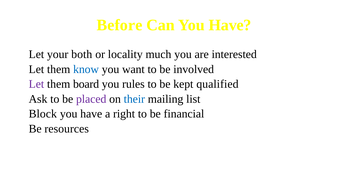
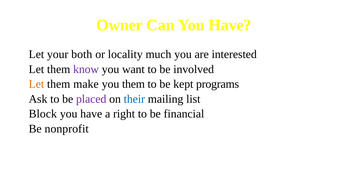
Before: Before -> Owner (120, 25)
know colour: blue -> purple (86, 69)
Let colour: purple -> orange (36, 84)
board: board -> make (86, 84)
you rules: rules -> them (133, 84)
qualified: qualified -> programs (218, 84)
resources: resources -> nonprofit (67, 129)
